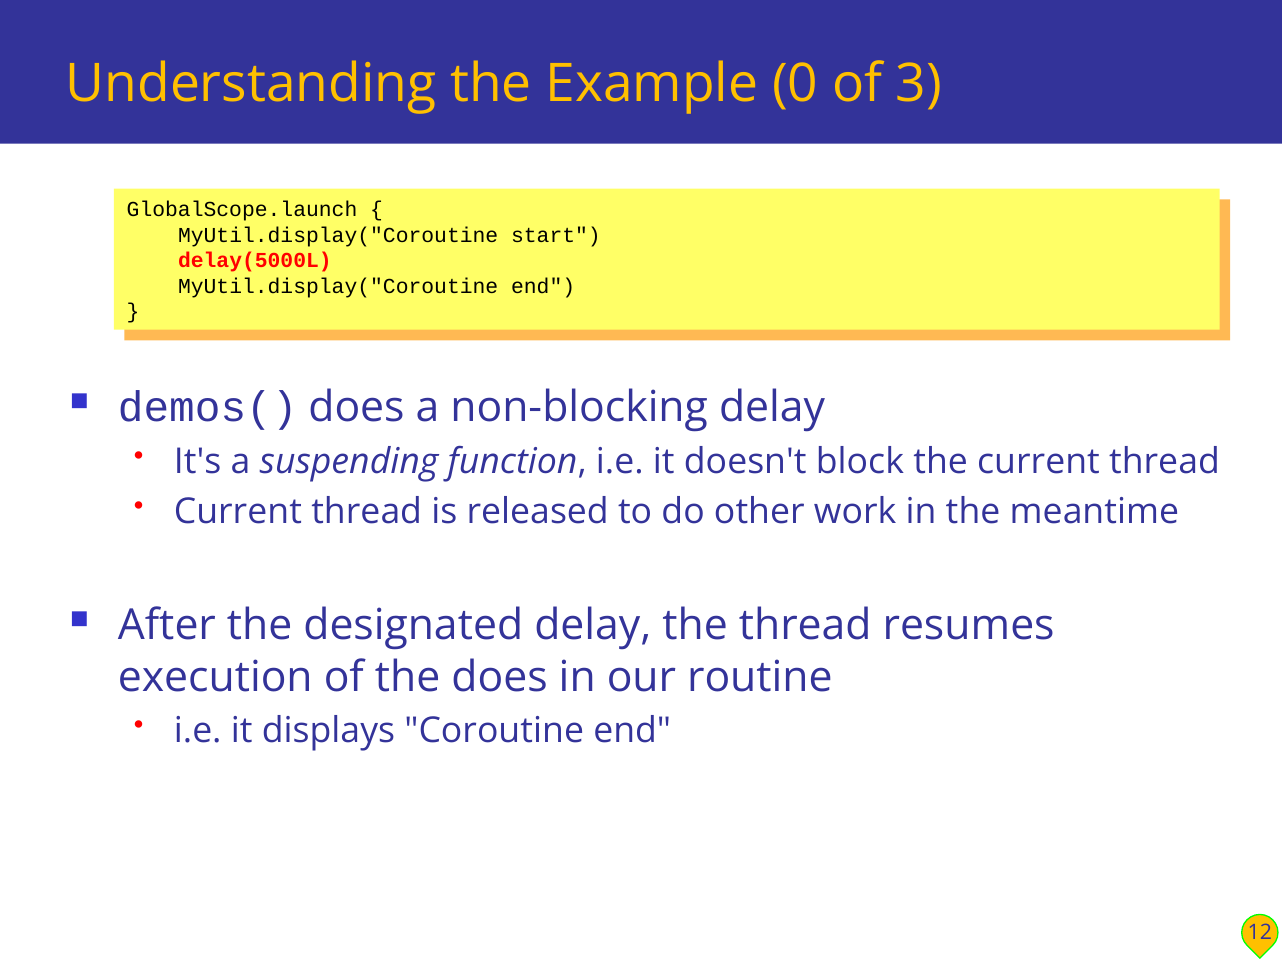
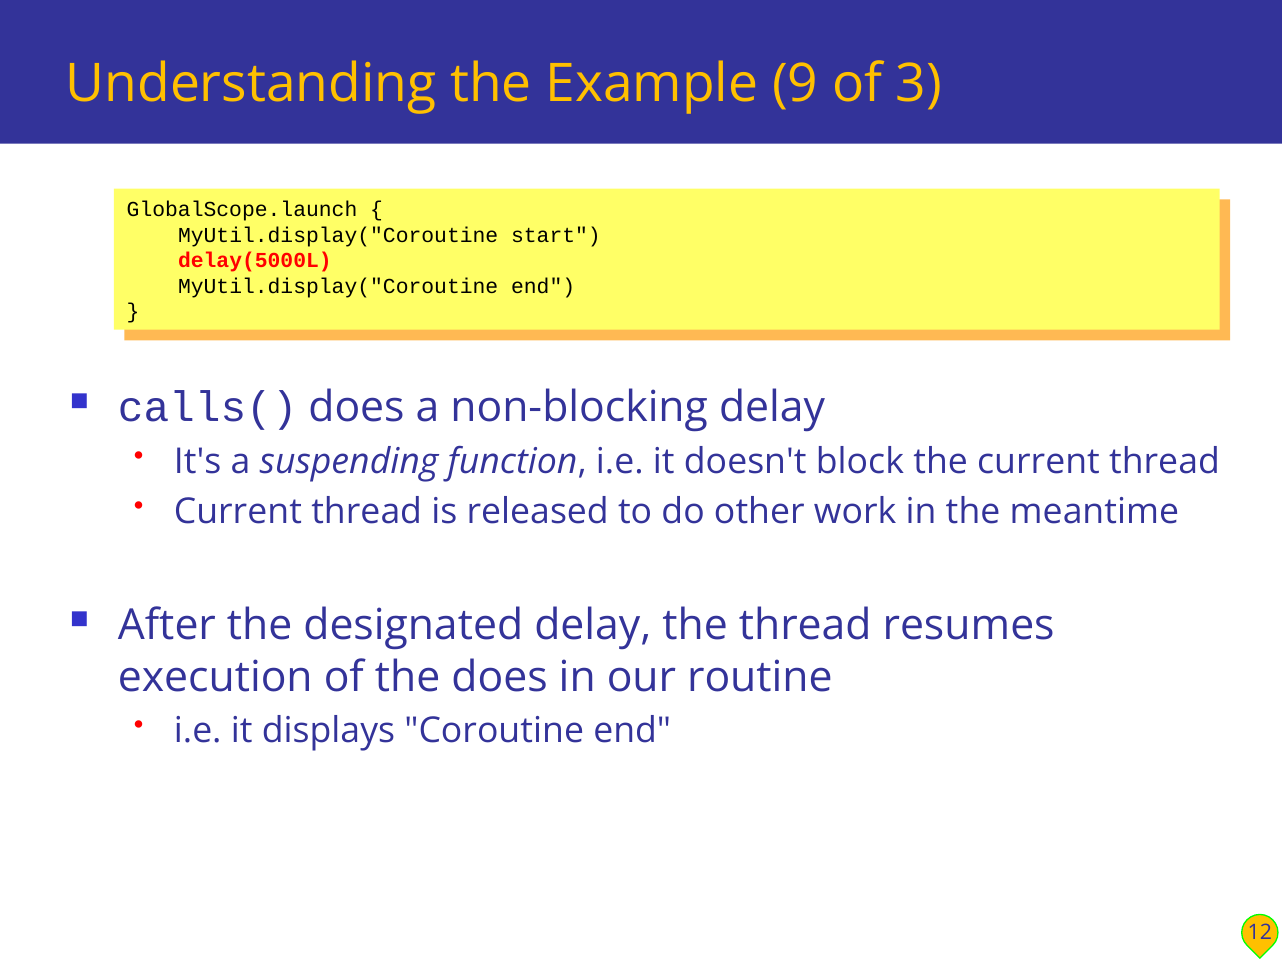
0: 0 -> 9 (795, 84)
demos(: demos( -> calls( (208, 408)
